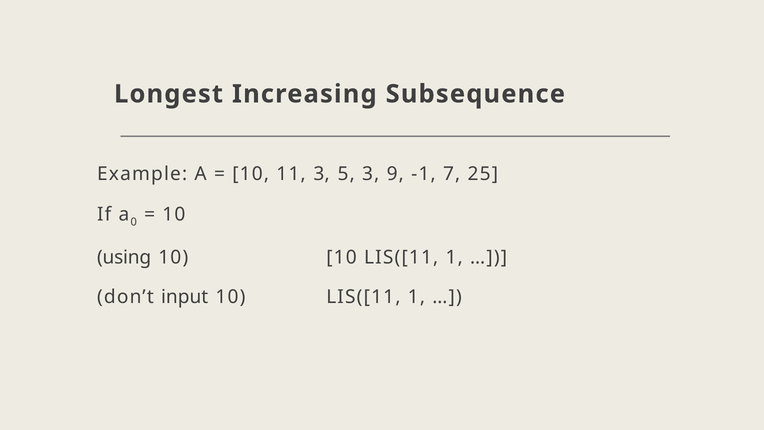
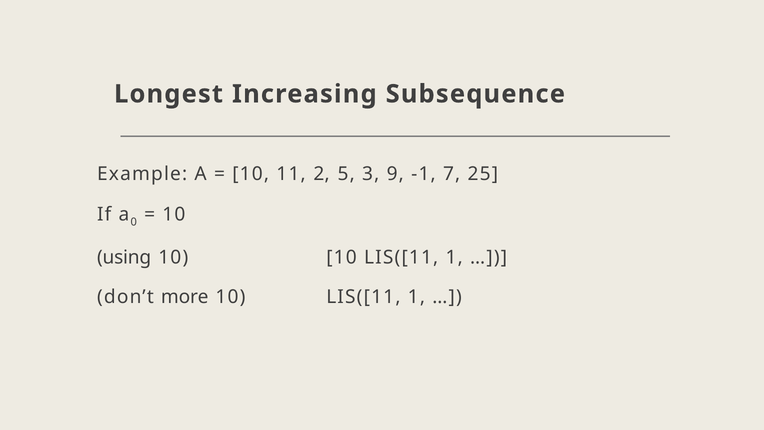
11 3: 3 -> 2 (322, 174)
input: input -> more (185, 297)
